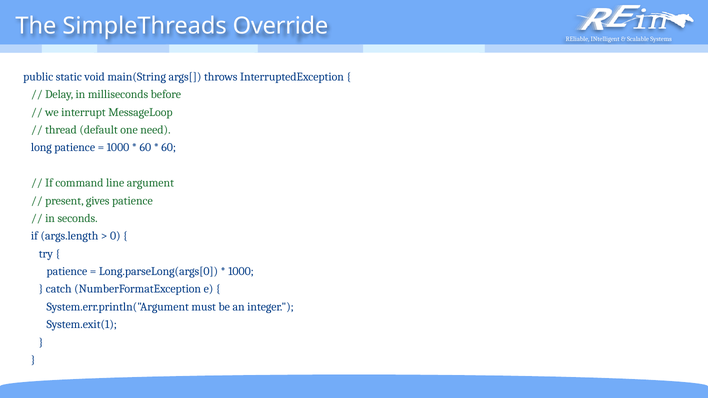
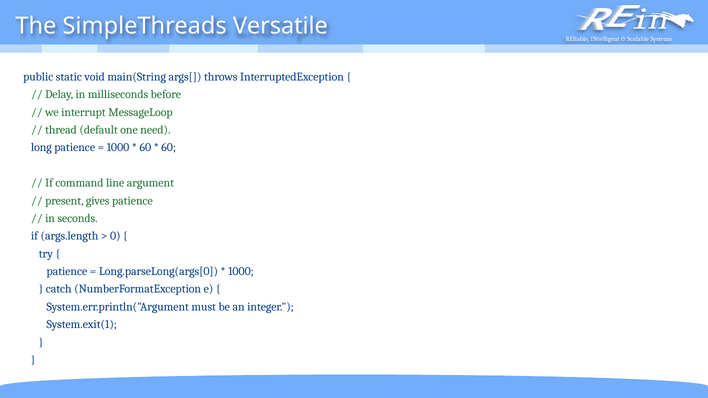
Override: Override -> Versatile (280, 26)
